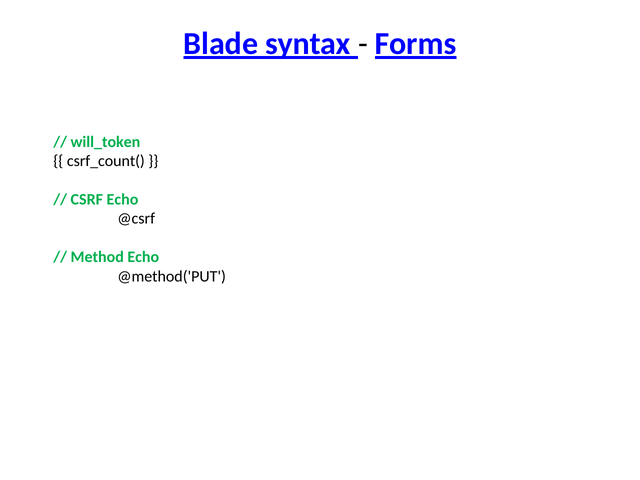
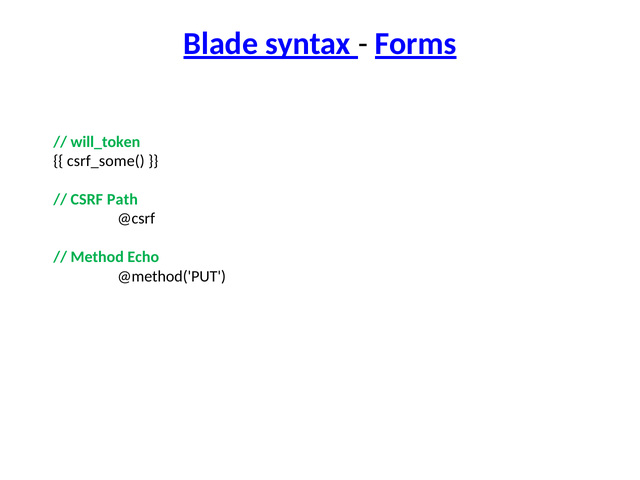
csrf_count(: csrf_count( -> csrf_some( (106, 161)
CSRF Echo: Echo -> Path (122, 199)
